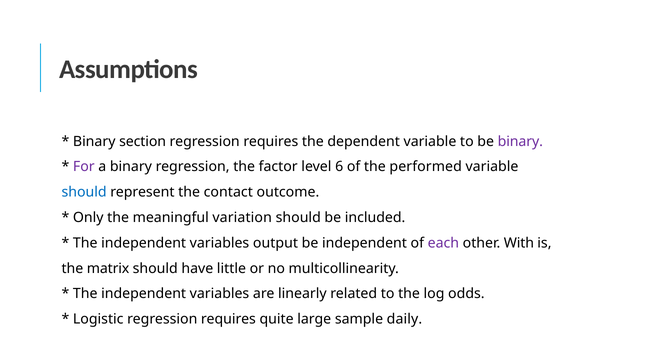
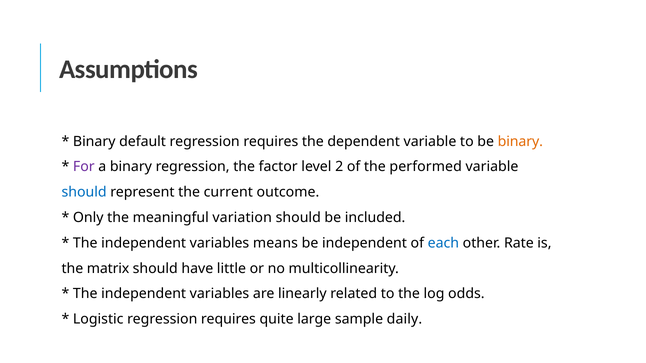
section: section -> default (143, 141)
binary colour: purple -> orange (520, 141)
6: 6 -> 2 (339, 167)
contact: contact -> current (228, 192)
output: output -> means (275, 243)
each colour: purple -> blue (443, 243)
With: With -> Rate (519, 243)
